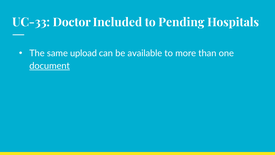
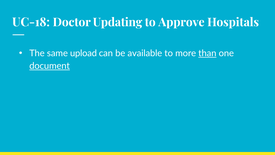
UC-33: UC-33 -> UC-18 (31, 22)
Included: Included -> Updating (118, 22)
Pending: Pending -> Approve (181, 22)
than underline: none -> present (207, 53)
